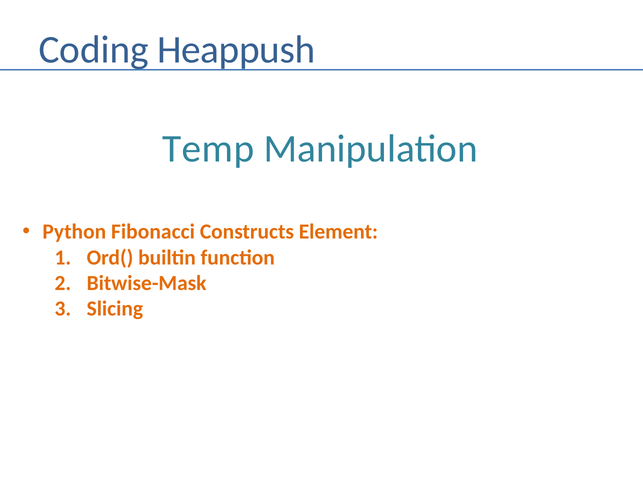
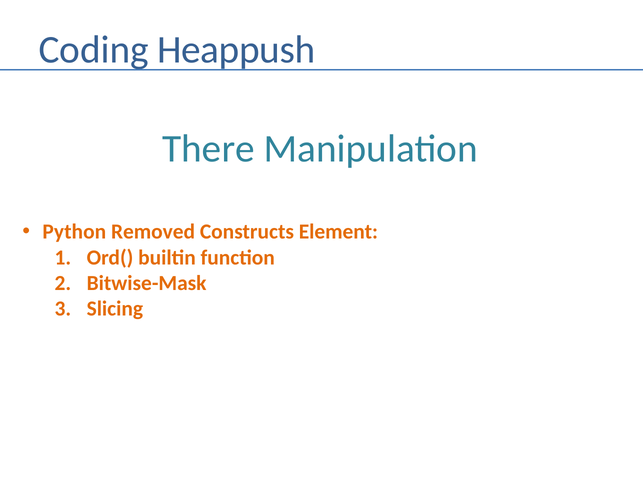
Temp: Temp -> There (208, 149)
Fibonacci: Fibonacci -> Removed (153, 232)
